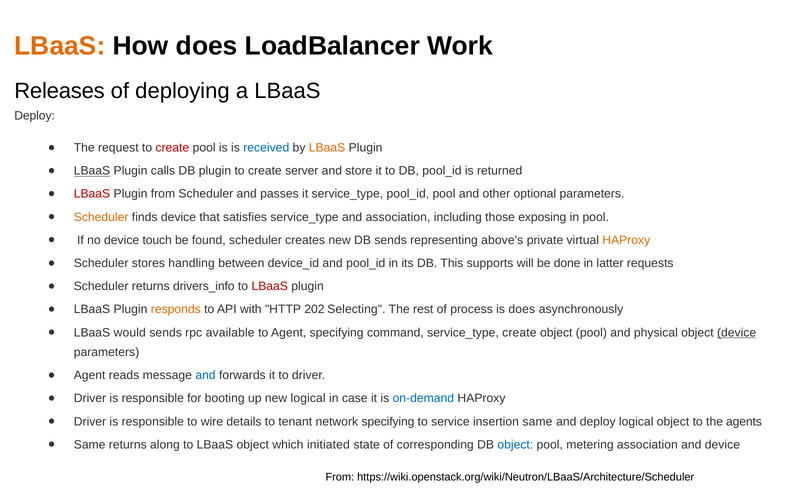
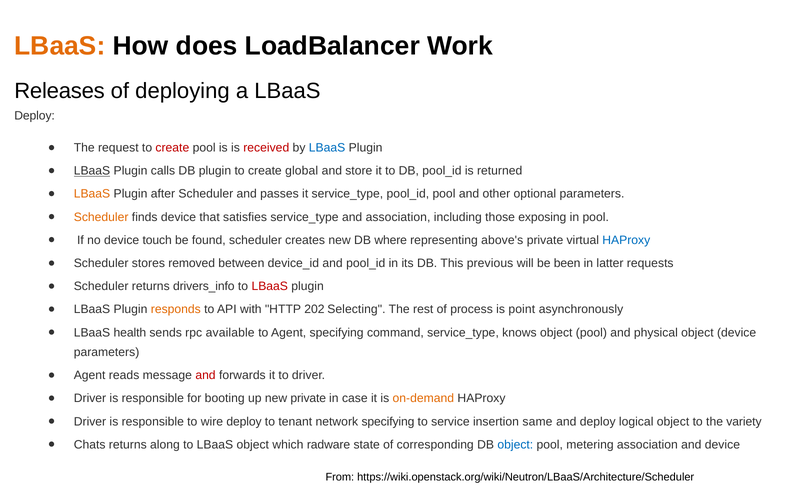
received colour: blue -> red (266, 148)
LBaaS colour: orange -> blue (327, 148)
server: server -> global (302, 171)
LBaaS colour: red -> orange (92, 194)
Plugin from: from -> after (163, 194)
DB sends: sends -> where (391, 240)
HAProxy colour: orange -> blue (626, 240)
handling: handling -> removed (192, 263)
supports: supports -> previous (490, 263)
done: done -> been (567, 263)
is does: does -> point (522, 310)
would: would -> health (130, 333)
service_type create: create -> knows (519, 333)
device underline: present -> none (737, 333)
and colour: blue -> red (205, 376)
new logical: logical -> private (308, 399)
on-demand colour: blue -> orange (423, 399)
wire details: details -> deploy (244, 422)
agents: agents -> variety (744, 422)
Same: Same -> Chats (90, 445)
initiated: initiated -> radware (329, 445)
